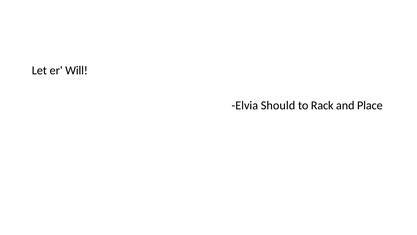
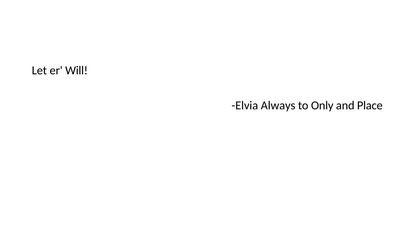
Should: Should -> Always (278, 105)
Rack: Rack -> Only (322, 105)
